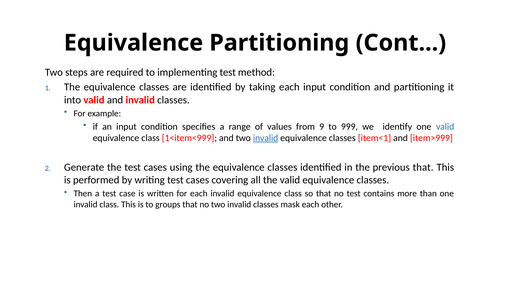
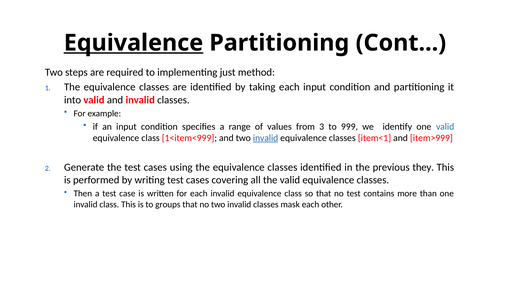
Equivalence underline: none -> present (133, 43)
implementing test: test -> just (228, 72)
9: 9 -> 3 (322, 126)
previous that: that -> they (423, 167)
